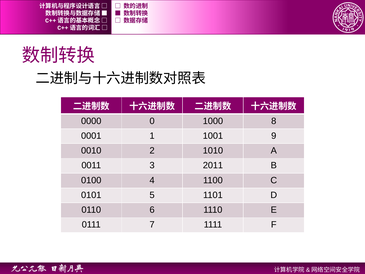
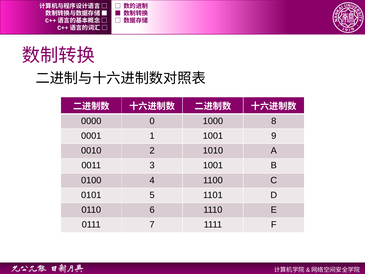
3 2011: 2011 -> 1001 (213, 165)
